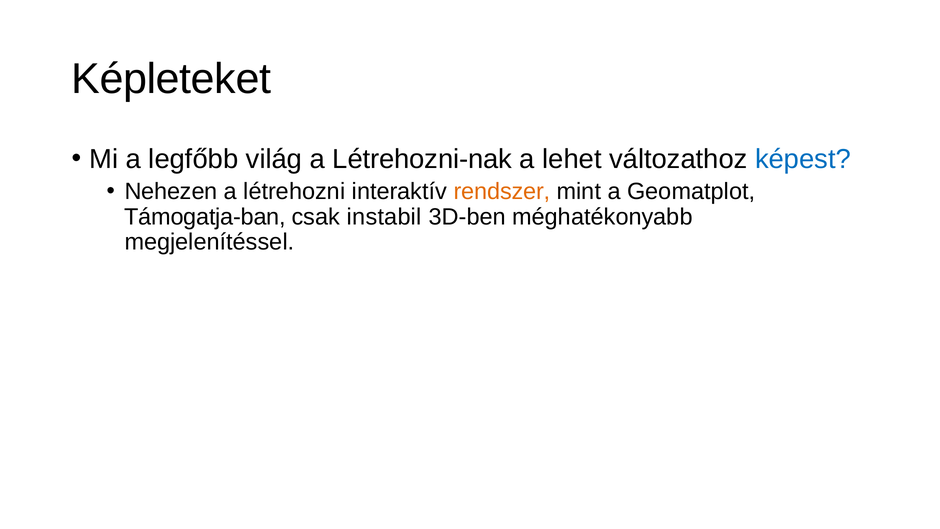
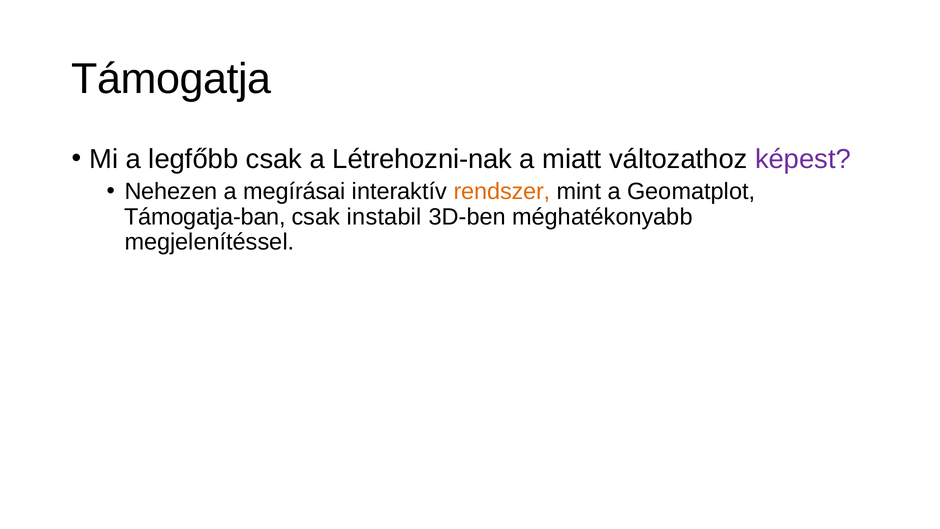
Képleteket: Képleteket -> Támogatja (171, 79)
legfőbb világ: világ -> csak (274, 159)
lehet: lehet -> miatt (572, 159)
képest colour: blue -> purple (803, 159)
létrehozni: létrehozni -> megírásai (294, 191)
